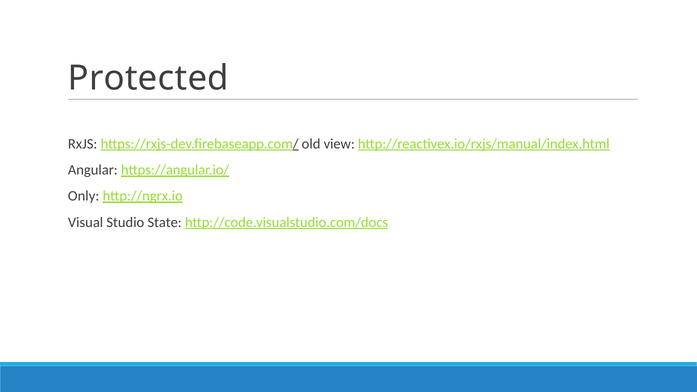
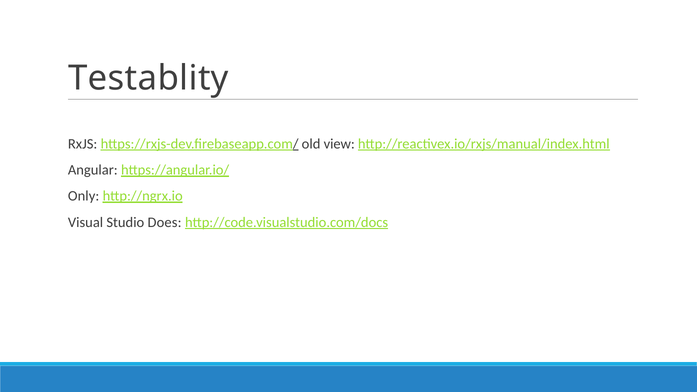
Protected: Protected -> Testablity (148, 78)
State: State -> Does (165, 222)
